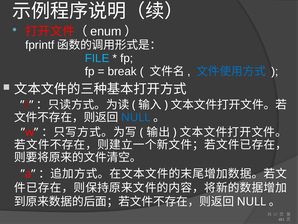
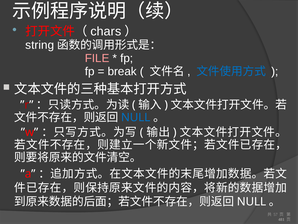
enum: enum -> chars (106, 31)
fprintf: fprintf -> string (40, 45)
FILE colour: light blue -> pink (97, 58)
